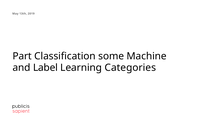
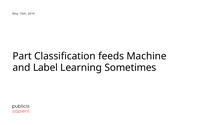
some: some -> feeds (111, 56)
Categories: Categories -> Sometimes (130, 68)
